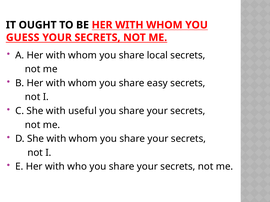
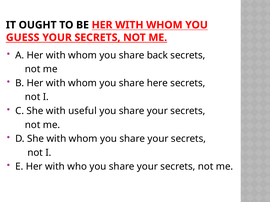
local: local -> back (157, 55)
easy: easy -> here (157, 83)
